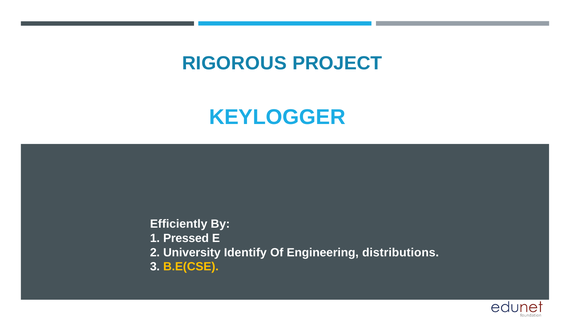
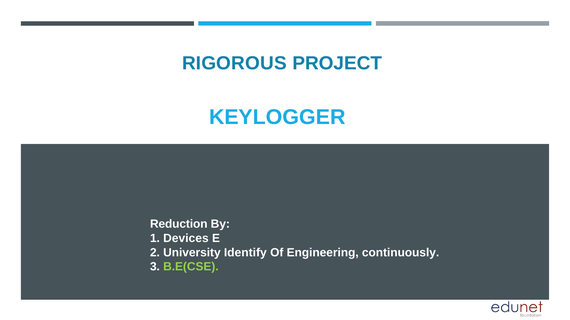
Efficiently: Efficiently -> Reduction (179, 225)
Pressed: Pressed -> Devices (186, 239)
distributions: distributions -> continuously (401, 253)
B.E(CSE colour: yellow -> light green (191, 267)
